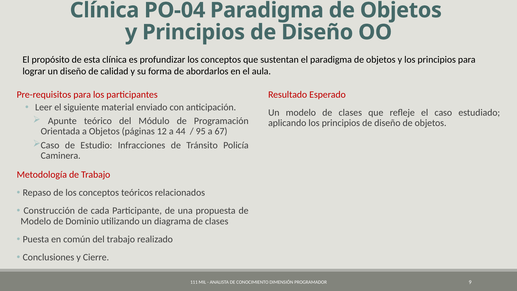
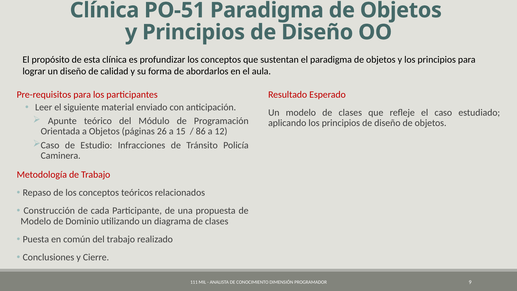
PO-04: PO-04 -> PO-51 (175, 10)
12: 12 -> 26 (162, 131)
44: 44 -> 15 (181, 131)
95: 95 -> 86 (201, 131)
67: 67 -> 12 (221, 131)
